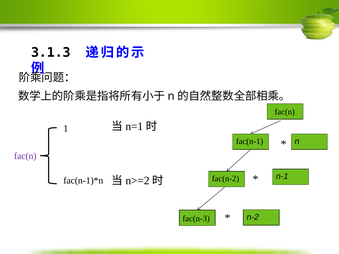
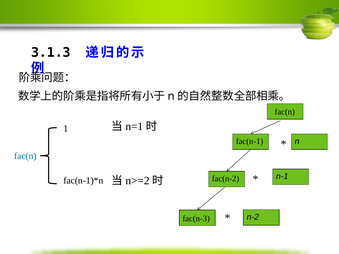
fac(n colour: purple -> blue (25, 156)
